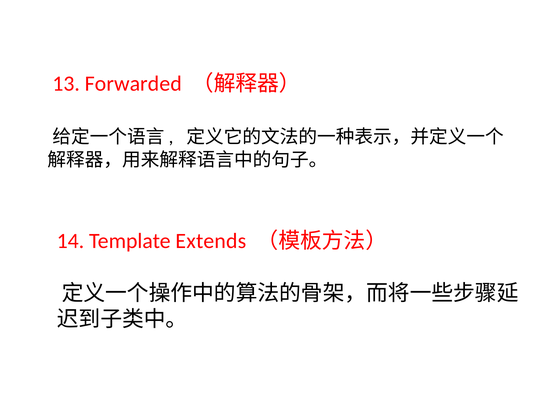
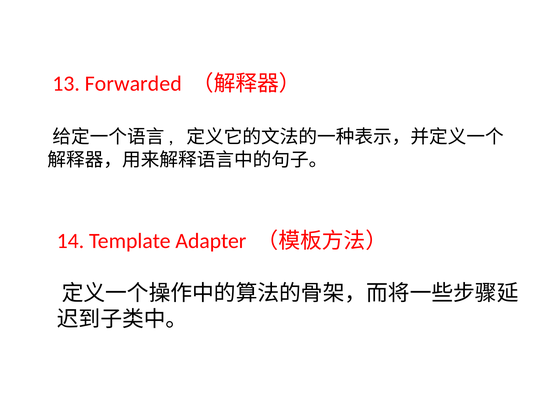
Extends: Extends -> Adapter (211, 241)
